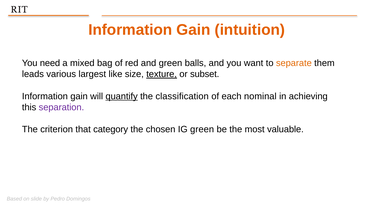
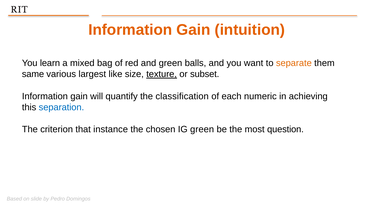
need: need -> learn (50, 63)
leads: leads -> same (33, 74)
quantify underline: present -> none (122, 96)
nominal: nominal -> numeric (260, 96)
separation colour: purple -> blue (61, 107)
category: category -> instance (111, 129)
valuable: valuable -> question (285, 129)
